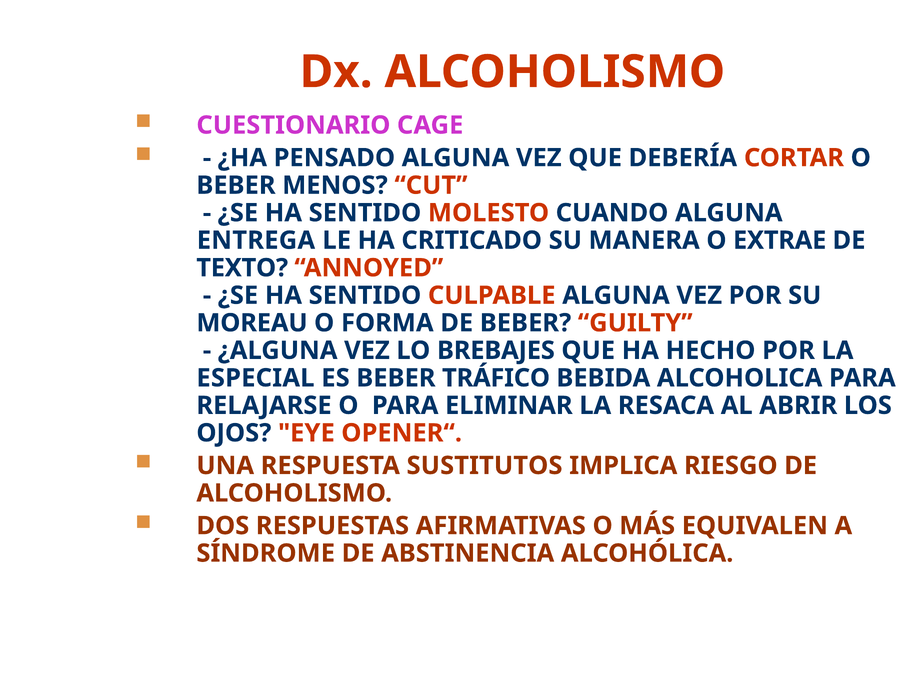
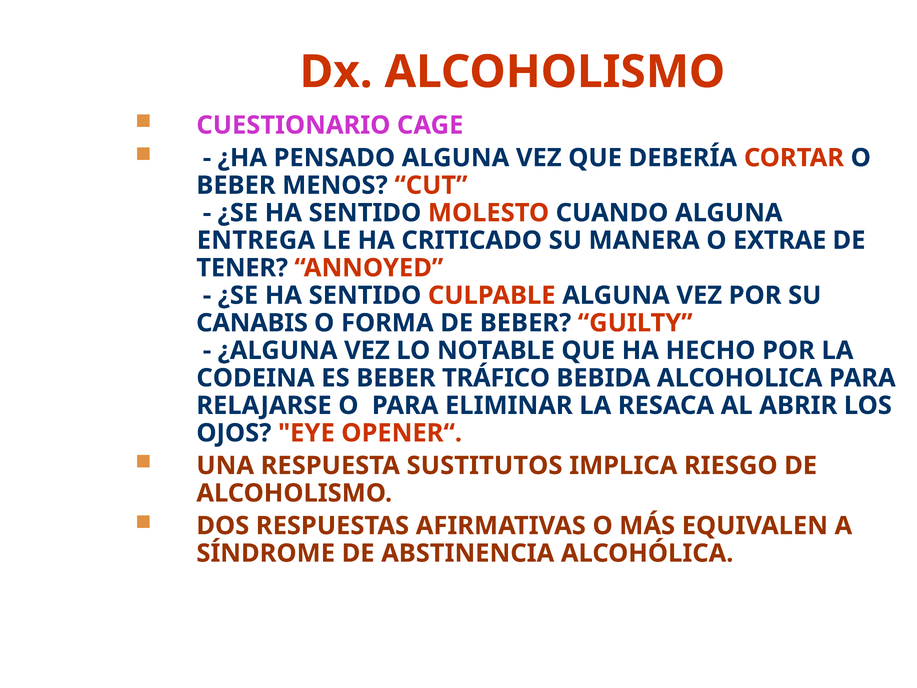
TEXTO: TEXTO -> TENER (242, 268)
MOREAU: MOREAU -> CANABIS (252, 323)
BREBAJES: BREBAJES -> NOTABLE (496, 350)
ESPECIAL: ESPECIAL -> CODEINA (255, 378)
